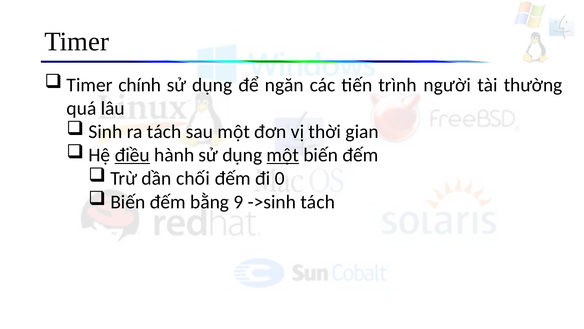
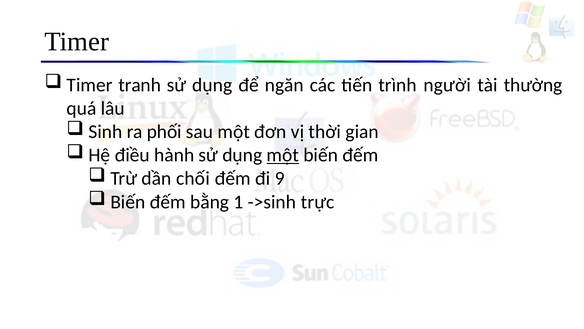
chính: chính -> tranh (140, 85)
ra tách: tách -> phối (164, 132)
điều underline: present -> none (132, 155)
0: 0 -> 9 (280, 178)
9: 9 -> 1 (238, 202)
->sinh tách: tách -> trực (318, 202)
